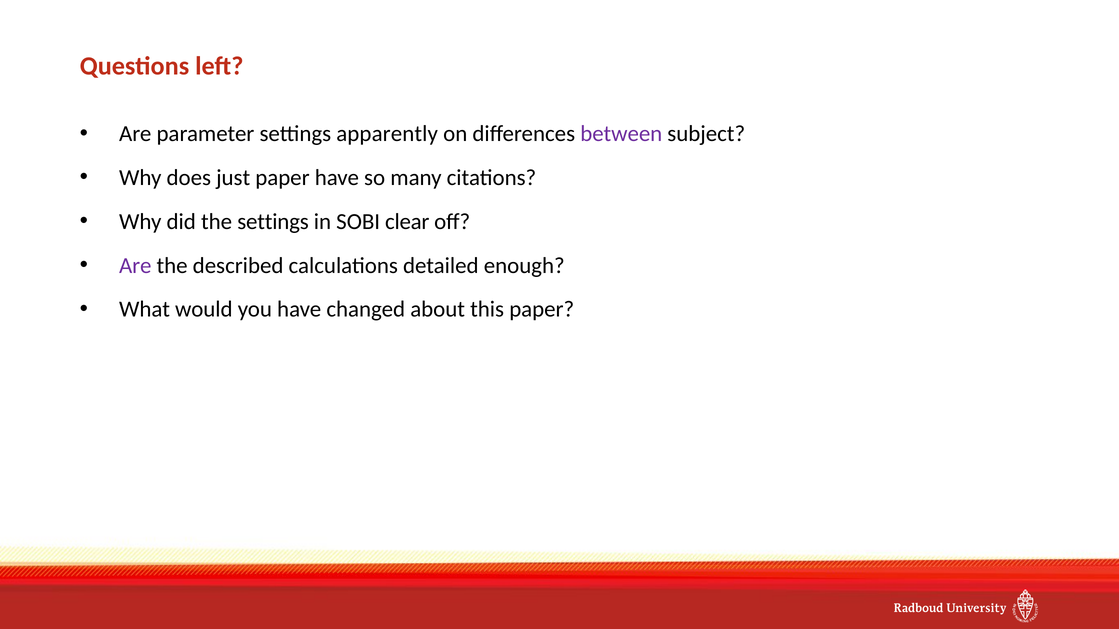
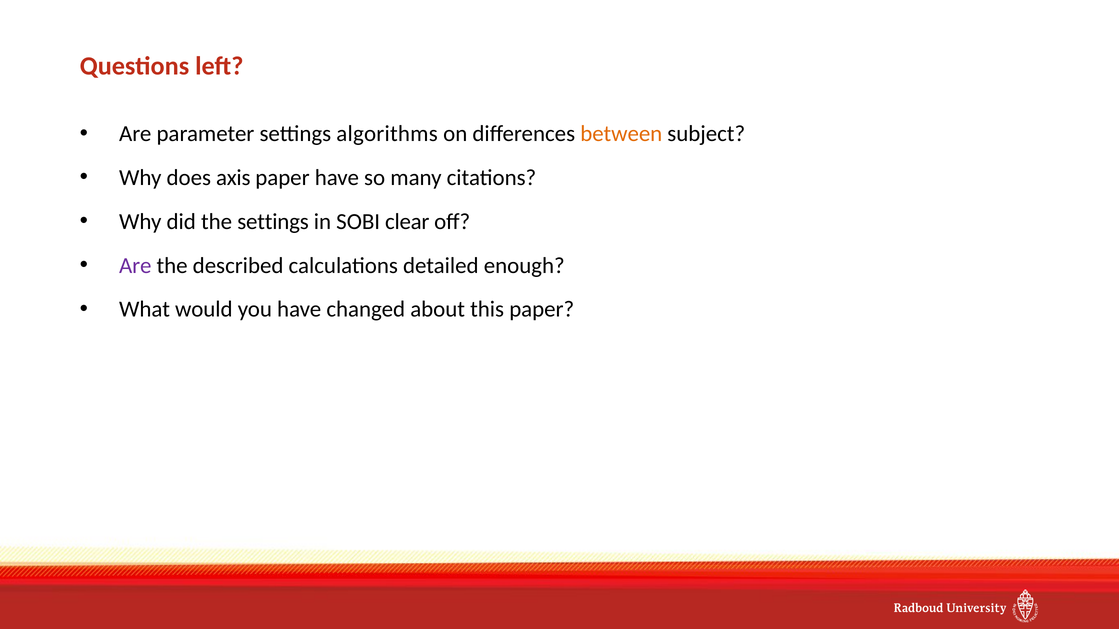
apparently: apparently -> algorithms (387, 134)
between colour: purple -> orange (621, 134)
just: just -> axis (233, 178)
